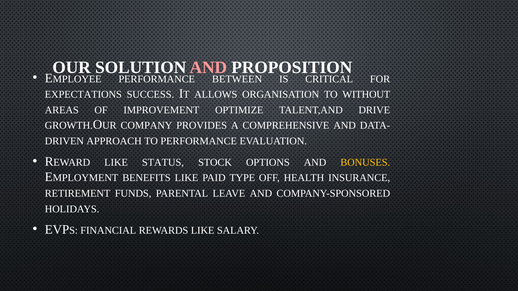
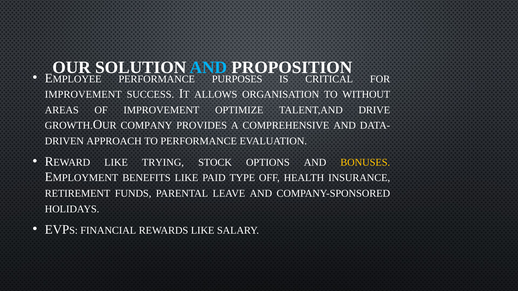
AND colour: pink -> light blue (208, 68)
BETWEEN: BETWEEN -> PURPOSES (237, 79)
EXPECTATIONS: EXPECTATIONS -> IMPROVEMENT (83, 95)
STATUS: STATUS -> TRYING (163, 163)
